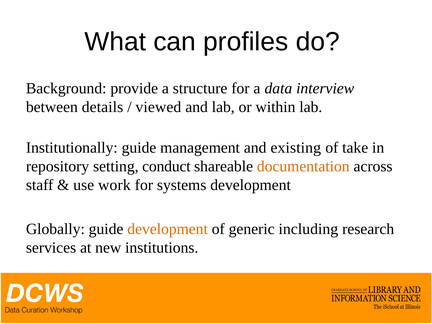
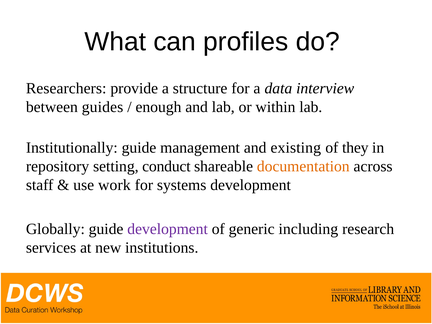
Background: Background -> Researchers (66, 88)
details: details -> guides (103, 107)
viewed: viewed -> enough (158, 107)
take: take -> they (355, 148)
development colour: orange -> purple (168, 229)
